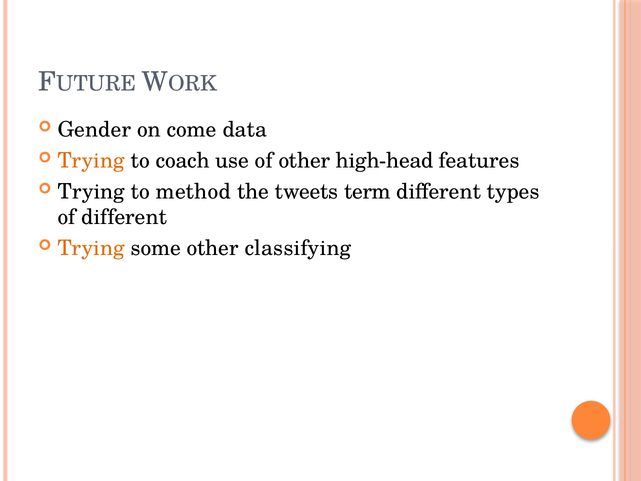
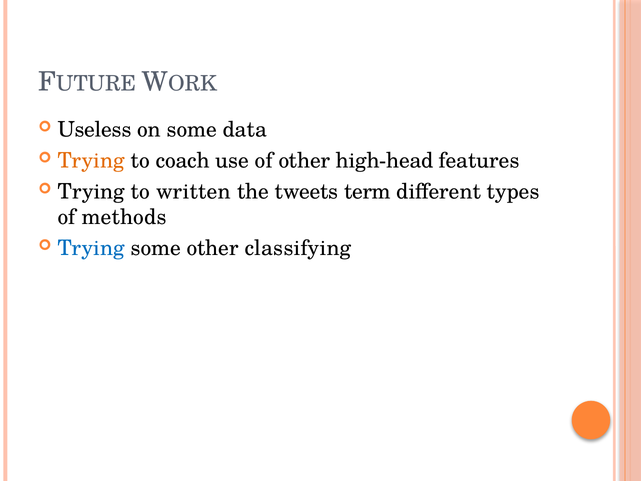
Gender: Gender -> Useless (95, 130)
on come: come -> some (192, 130)
method: method -> written (193, 192)
of different: different -> methods (124, 217)
Trying colour: orange -> blue (91, 248)
